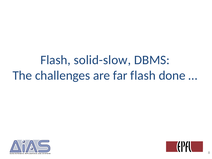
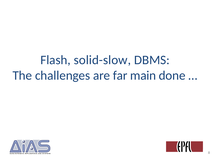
far flash: flash -> main (143, 76)
